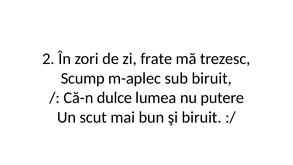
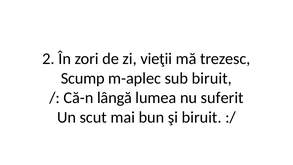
frate: frate -> vieţii (156, 59)
dulce: dulce -> lângă (114, 98)
putere: putere -> suferit (222, 98)
